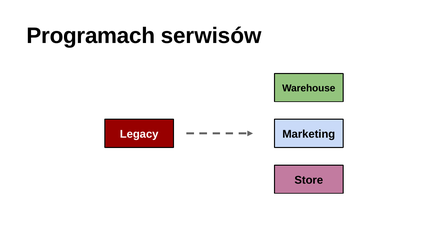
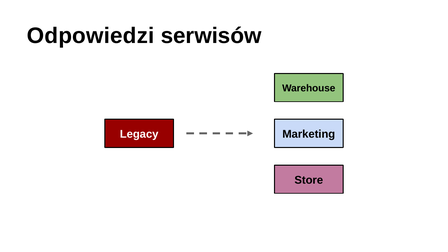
Programach: Programach -> Odpowiedzi (91, 36)
